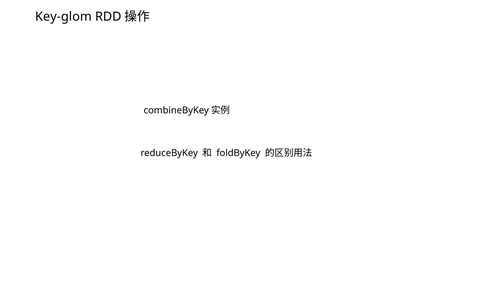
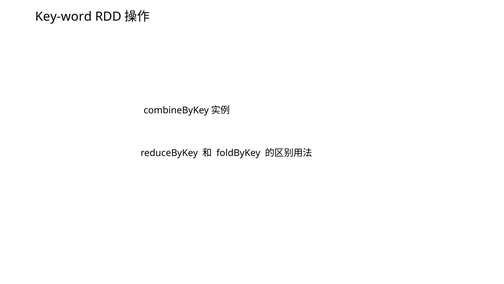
Key-glom: Key-glom -> Key-word (63, 17)
